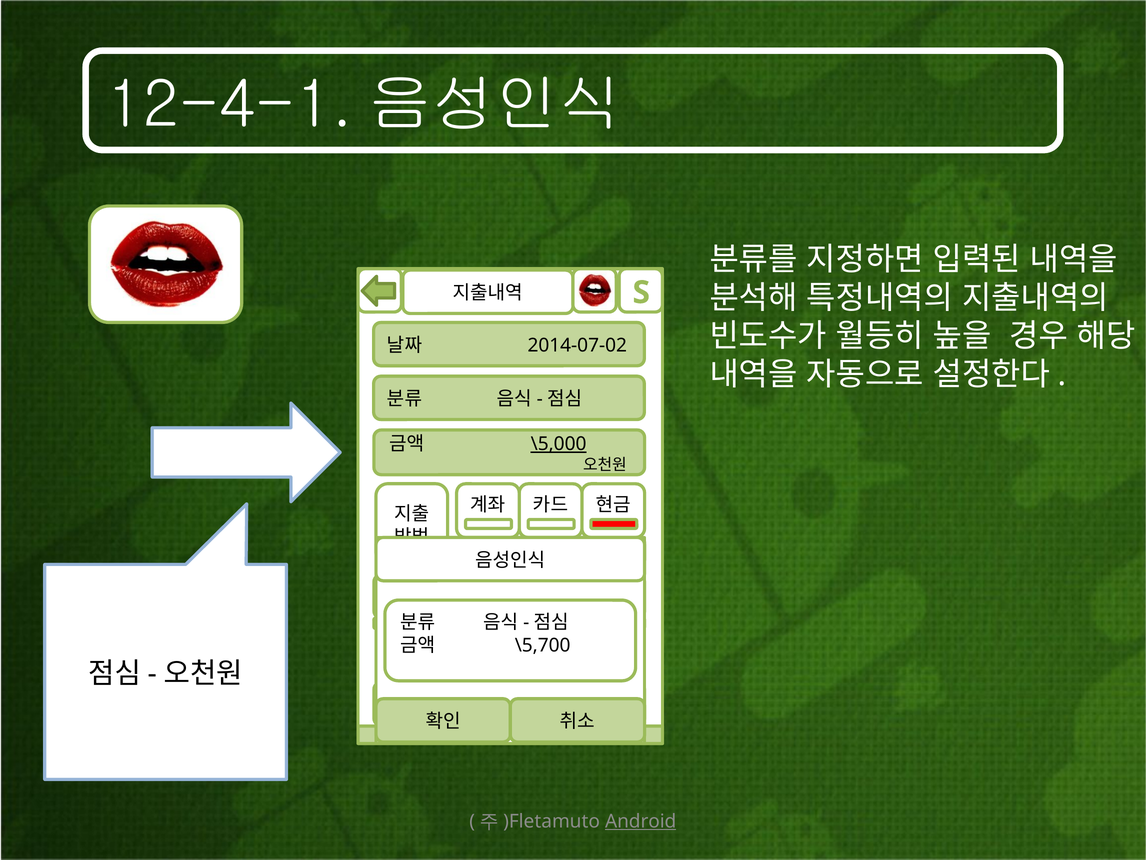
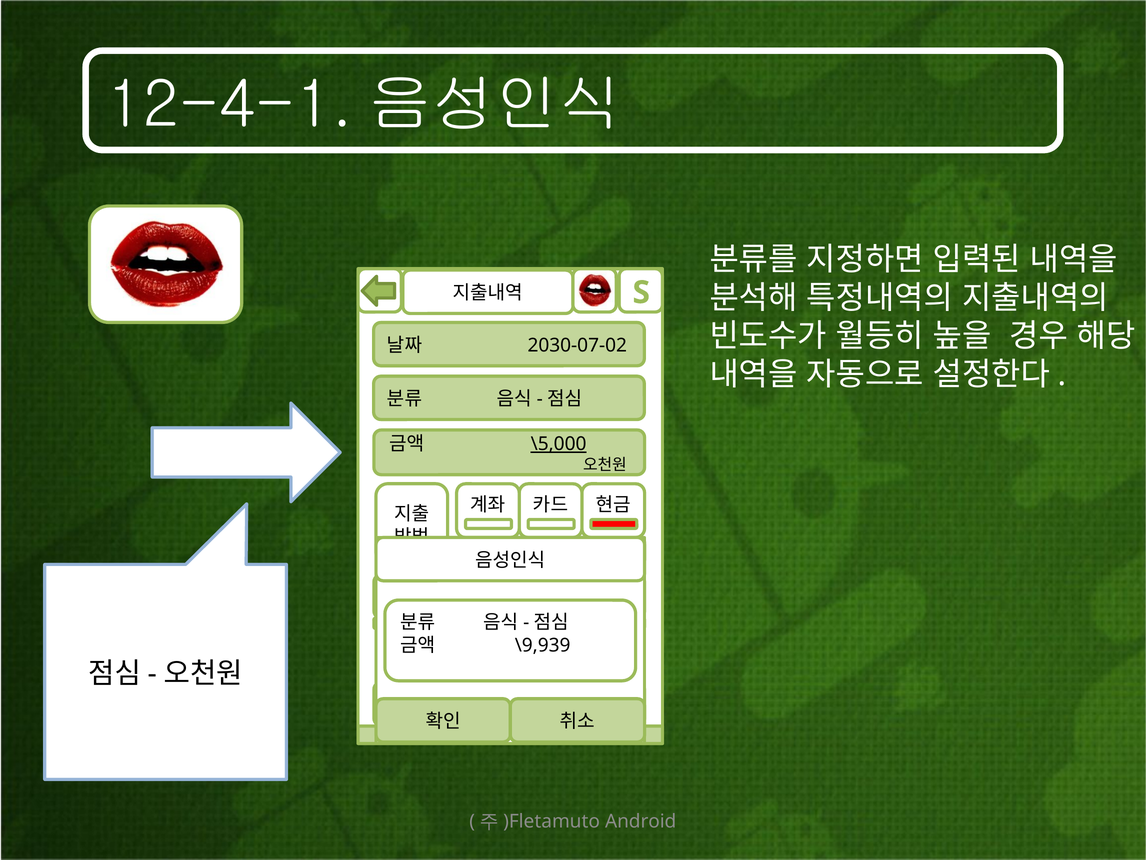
2014-07-02: 2014-07-02 -> 2030-07-02 (577, 345)
\5,700: \5,700 -> \9,939 (543, 645)
Android underline: present -> none (641, 821)
